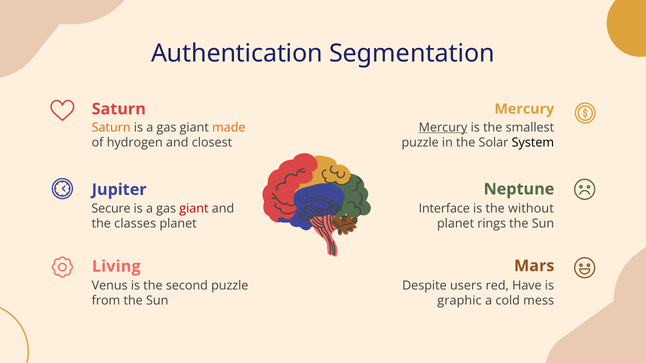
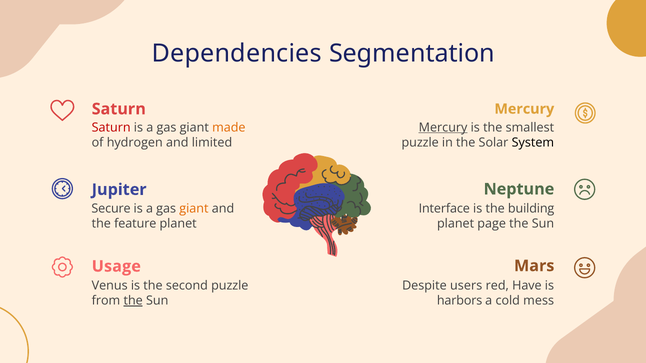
Authentication: Authentication -> Dependencies (237, 53)
Saturn colour: orange -> red (111, 128)
closest: closest -> limited (212, 143)
giant colour: red -> orange (194, 209)
without: without -> building (531, 209)
classes: classes -> feature (135, 224)
rings: rings -> page (492, 224)
Living: Living -> Usage (116, 267)
the underline: none -> present (133, 301)
graphic: graphic -> harbors (460, 301)
